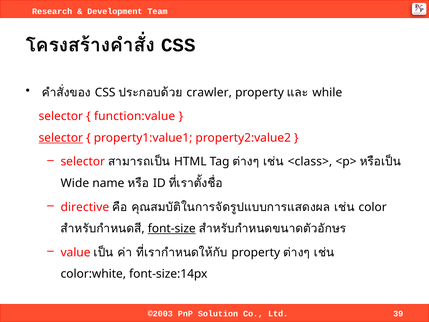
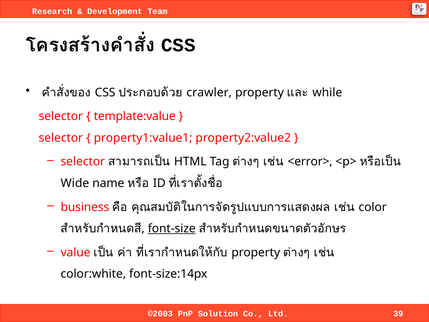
function:value: function:value -> template:value (135, 116)
selector underline: present -> none (61, 138)
<class>: <class> -> <error> (310, 162)
directive: directive -> business (85, 207)
